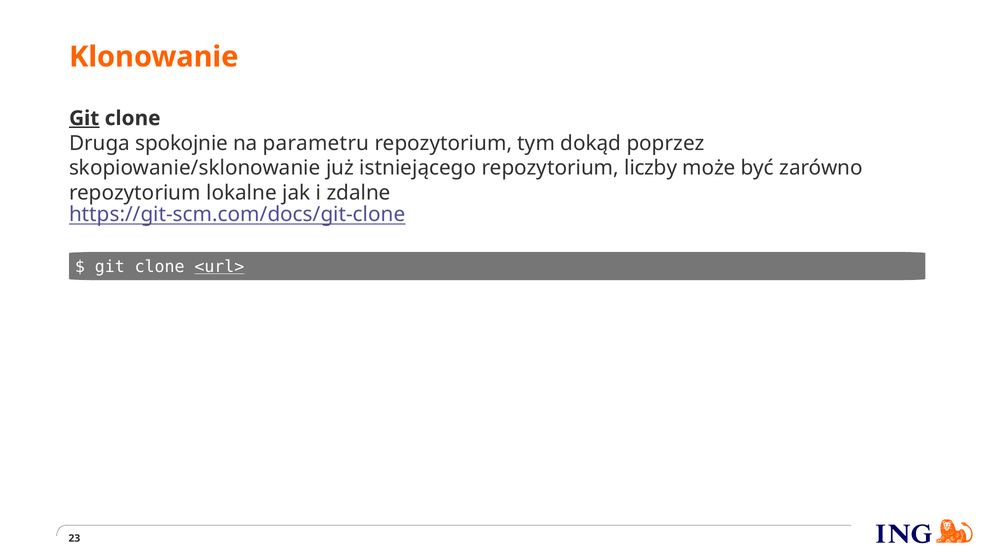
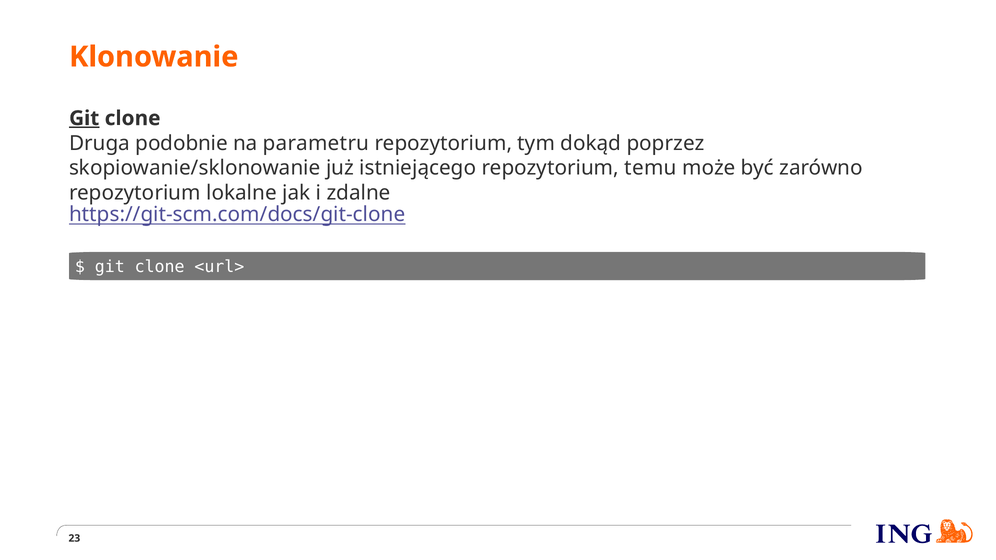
spokojnie: spokojnie -> podobnie (182, 143)
liczby: liczby -> temu (651, 168)
<url> underline: present -> none (219, 267)
